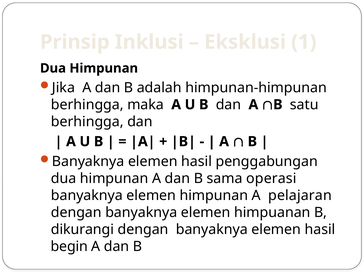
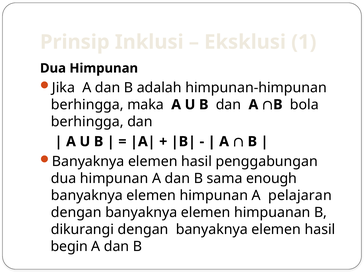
satu: satu -> bola (304, 105)
operasi: operasi -> enough (272, 178)
